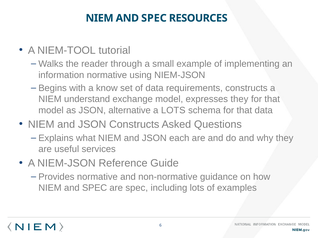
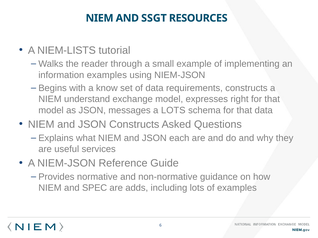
SPEC: SPEC -> SSGT (154, 18)
NIEM-TOOL: NIEM-TOOL -> NIEM-LISTS (67, 50)
information normative: normative -> examples (107, 75)
expresses they: they -> right (240, 99)
alternative: alternative -> messages (130, 110)
are spec: spec -> adds (137, 188)
